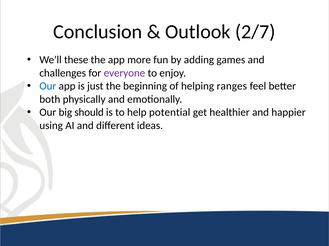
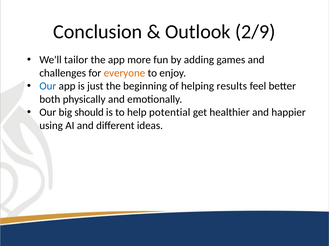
2/7: 2/7 -> 2/9 (255, 32)
these: these -> tailor (76, 60)
everyone colour: purple -> orange (124, 73)
ranges: ranges -> results (232, 86)
